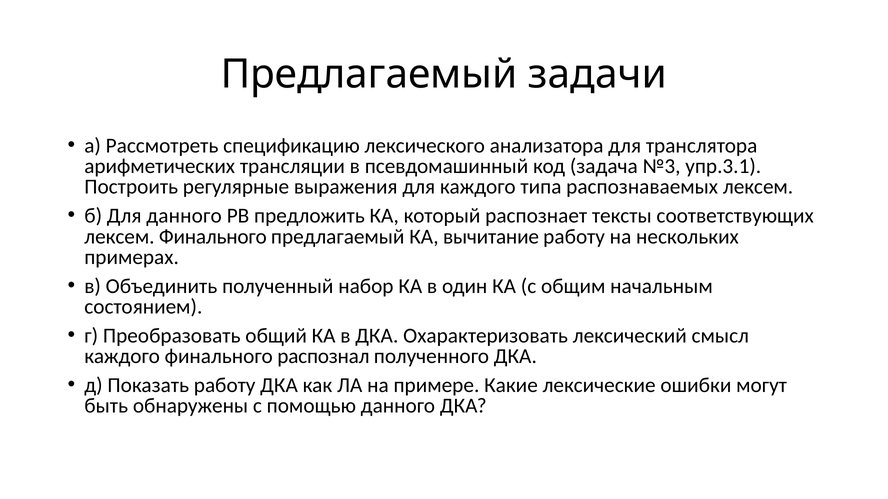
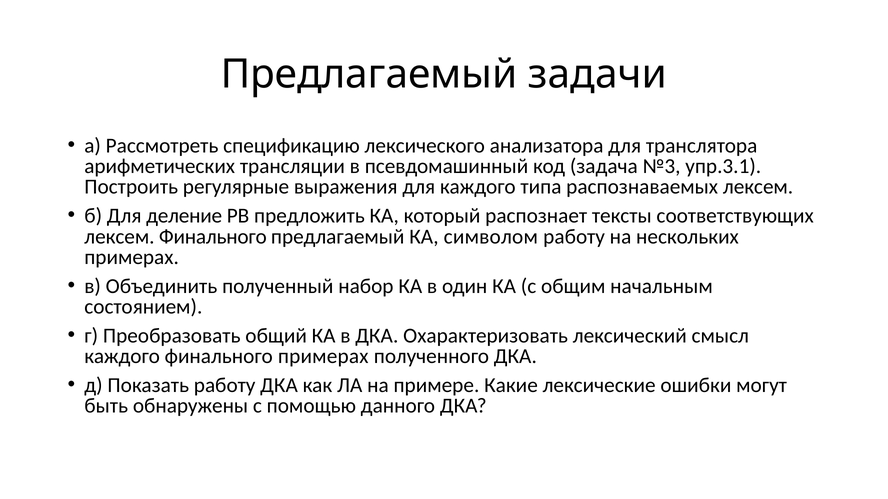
Для данного: данного -> деление (184, 216)
вычитание: вычитание -> символом (491, 237)
финального распознал: распознал -> примерах (323, 357)
